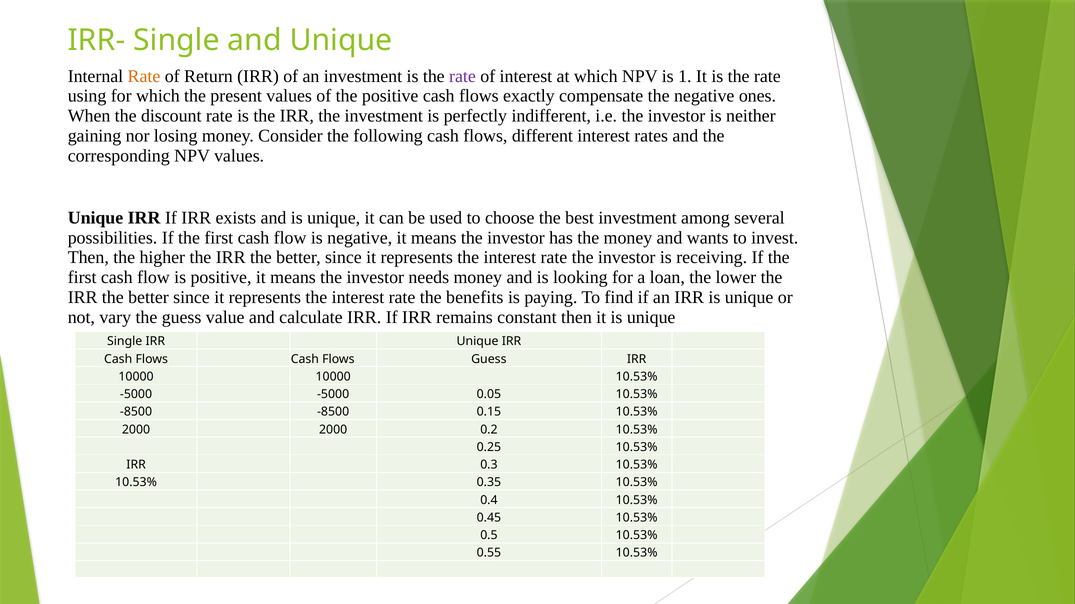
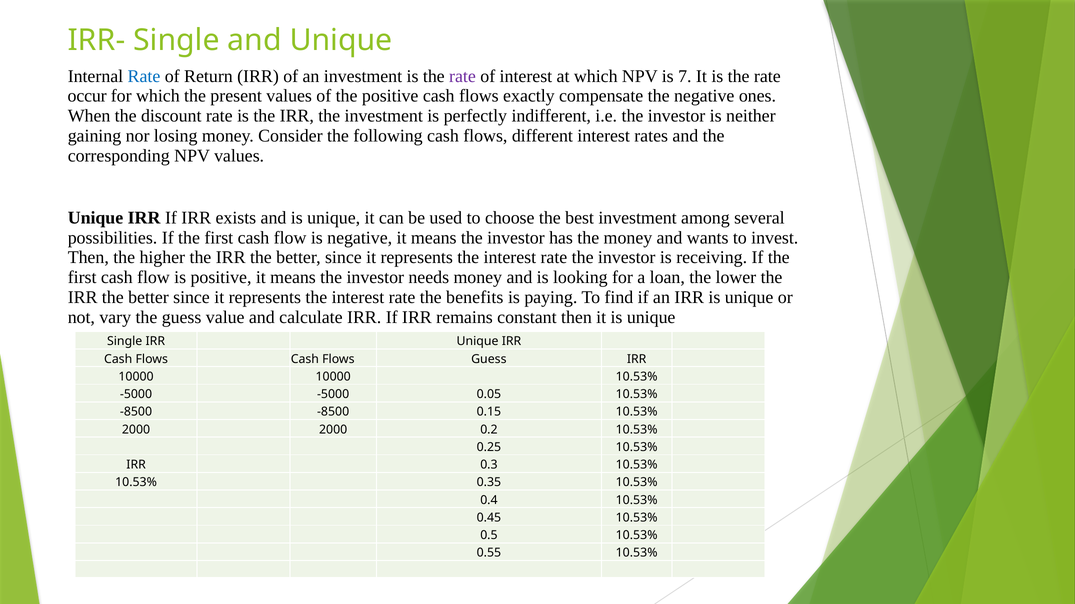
Rate colour: orange -> blue (144, 76)
1: 1 -> 7 (685, 76)
using: using -> occur (87, 96)
